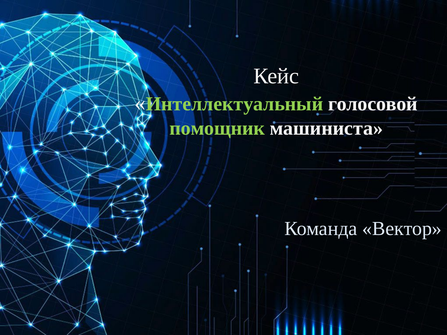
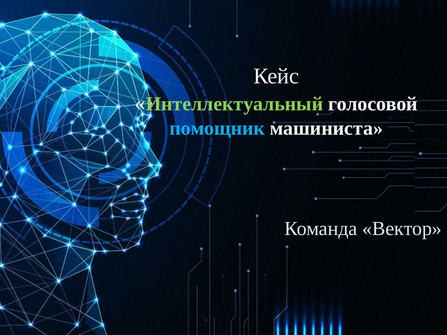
помощник colour: light green -> light blue (217, 128)
